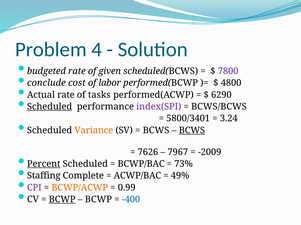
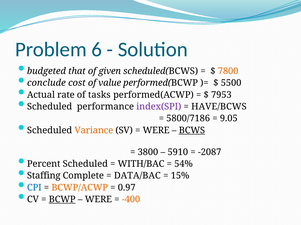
4: 4 -> 6 (97, 50)
budgeted rate: rate -> that (77, 71)
7800 colour: purple -> orange (228, 71)
labor: labor -> value (110, 83)
4800: 4800 -> 5500 (231, 83)
6290: 6290 -> 7953 (221, 95)
Scheduled underline: present -> none (50, 107)
BCWS/BCWS: BCWS/BCWS -> HAVE/BCWS (219, 107)
5800/3401: 5800/3401 -> 5800/7186 (188, 119)
3.24: 3.24 -> 9.05 (229, 119)
BCWS: BCWS -> WERE (156, 131)
7626: 7626 -> 3800 (148, 153)
7967: 7967 -> 5910 (178, 153)
-2009: -2009 -> -2087 (210, 153)
Percent underline: present -> none (44, 164)
BCWP/BAC: BCWP/BAC -> WITH/BAC (141, 164)
73%: 73% -> 54% (184, 164)
ACWP/BAC: ACWP/BAC -> DATA/BAC (137, 176)
49%: 49% -> 15% (180, 176)
CPI colour: purple -> blue (34, 188)
0.99: 0.99 -> 0.97 (127, 188)
BCWP: BCWP -> WERE (98, 200)
-400 colour: blue -> orange (131, 200)
